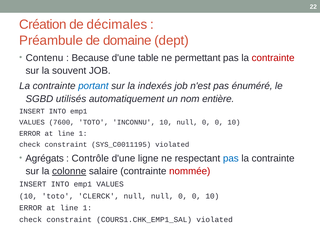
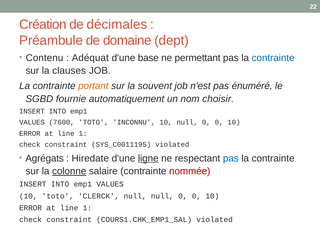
Because: Because -> Adéquat (90, 58)
table: table -> base (148, 58)
contrainte colour: red -> blue (273, 58)
souvent: souvent -> clauses (69, 71)
portant colour: blue -> orange (93, 86)
indexés: indexés -> souvent (155, 86)
utilisés: utilisés -> fournie (71, 99)
entière: entière -> choisir (218, 99)
Contrôle: Contrôle -> Hiredate (90, 158)
ligne underline: none -> present (148, 158)
